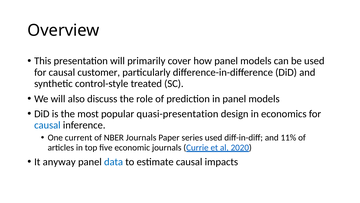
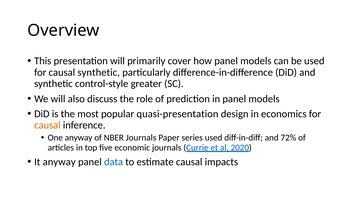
causal customer: customer -> synthetic (99, 72)
treated: treated -> greater (146, 83)
causal colour: blue -> orange (47, 125)
One current: current -> anyway (79, 137)
11%: 11% -> 72% (288, 137)
